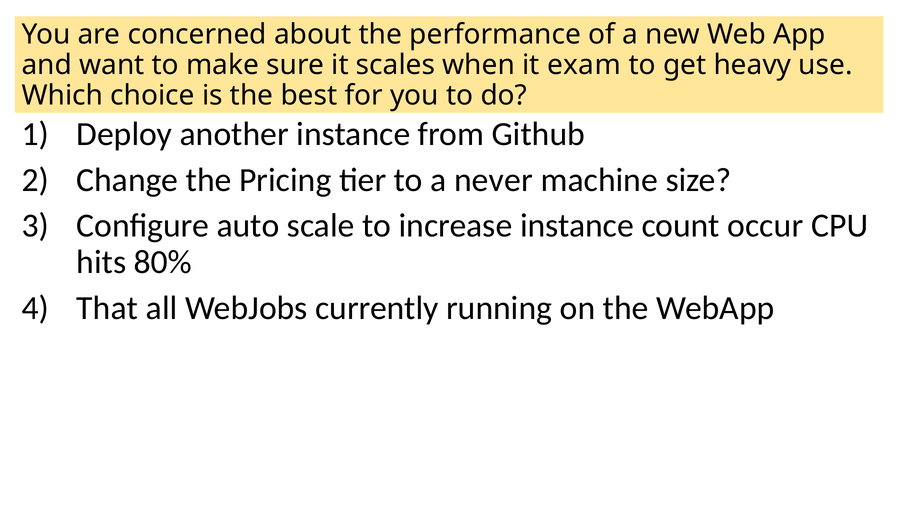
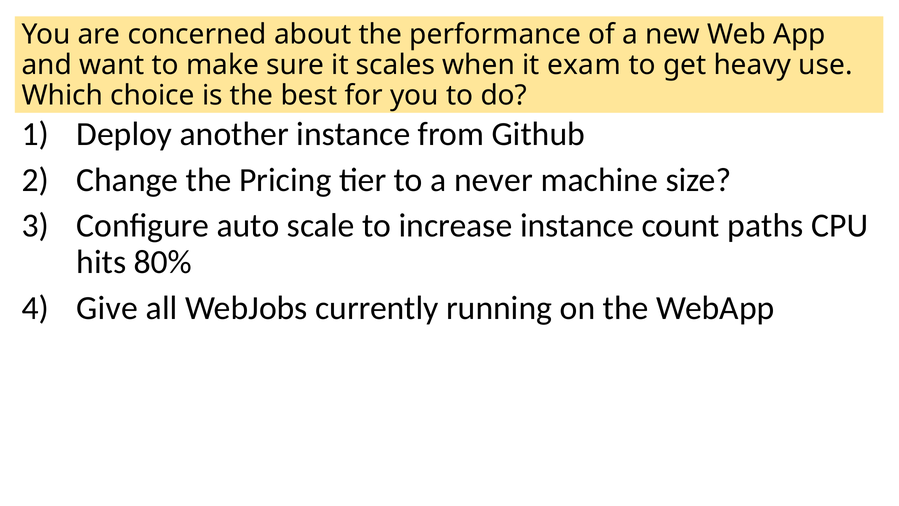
occur: occur -> paths (765, 226)
That: That -> Give (107, 308)
